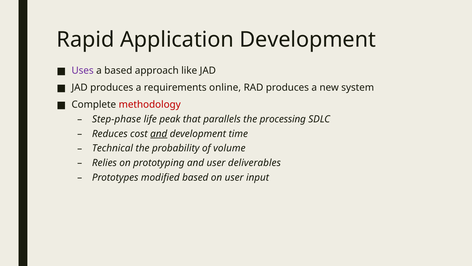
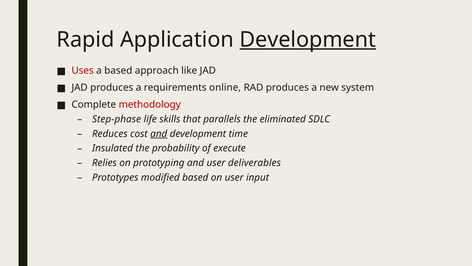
Development underline: none -> present (308, 40)
Uses colour: purple -> red (83, 70)
peak: peak -> skills (170, 119)
processing: processing -> eliminated (283, 119)
Technical: Technical -> Insulated (113, 148)
volume: volume -> execute (229, 148)
